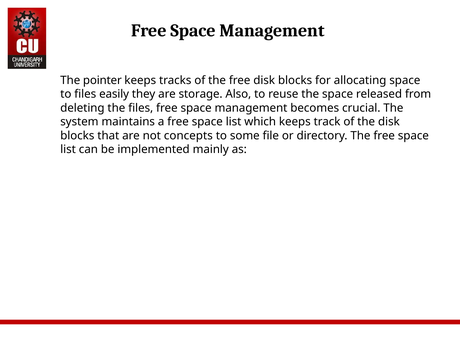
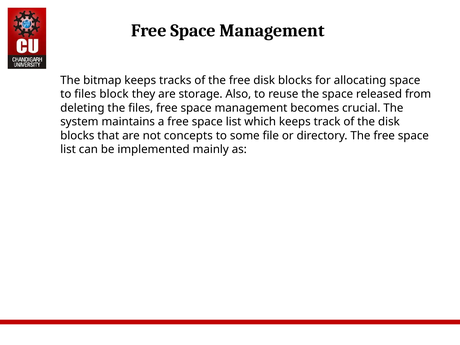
pointer: pointer -> bitmap (102, 80)
easily: easily -> block (114, 94)
